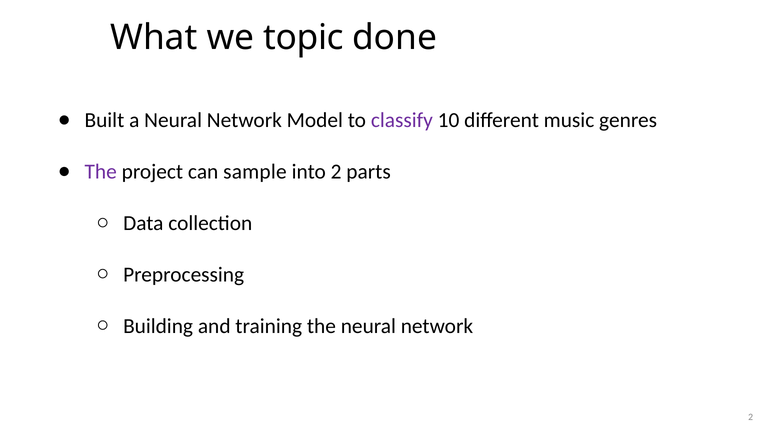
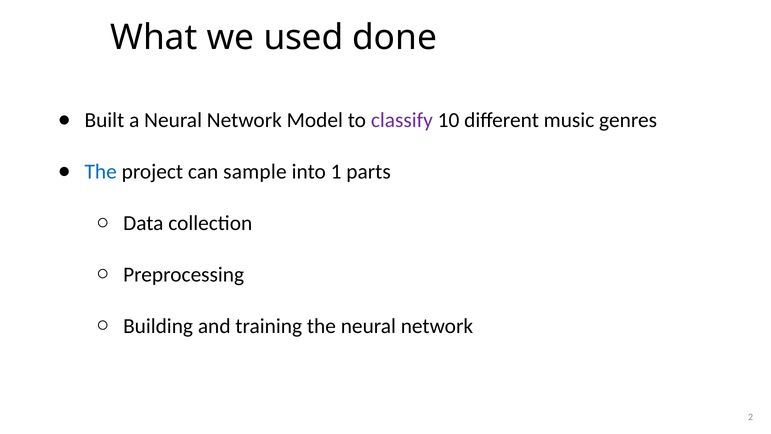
topic: topic -> used (303, 38)
The colour: purple -> blue (101, 172)
into 2: 2 -> 1 (336, 172)
